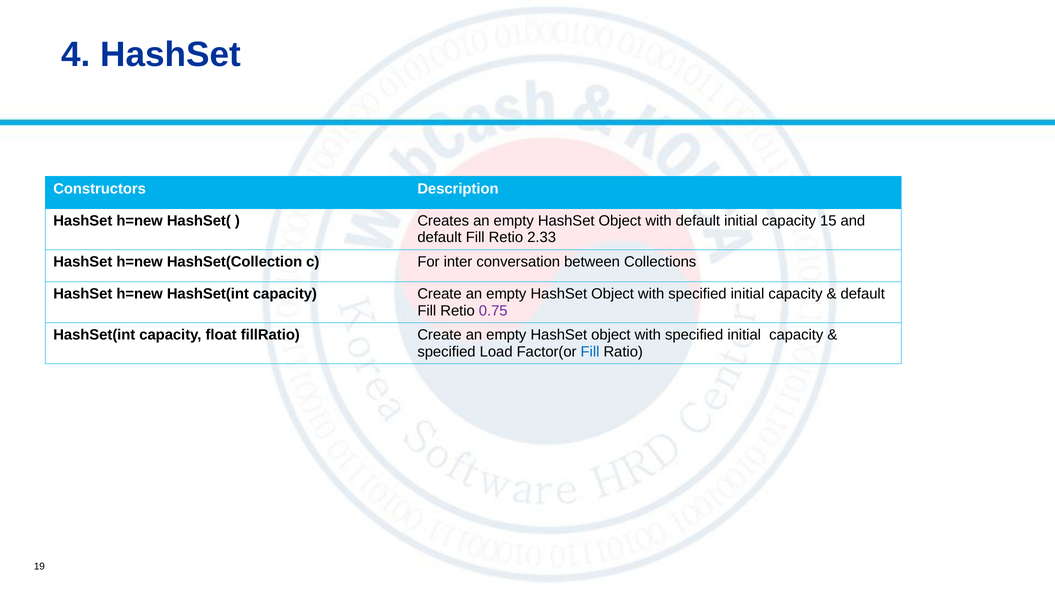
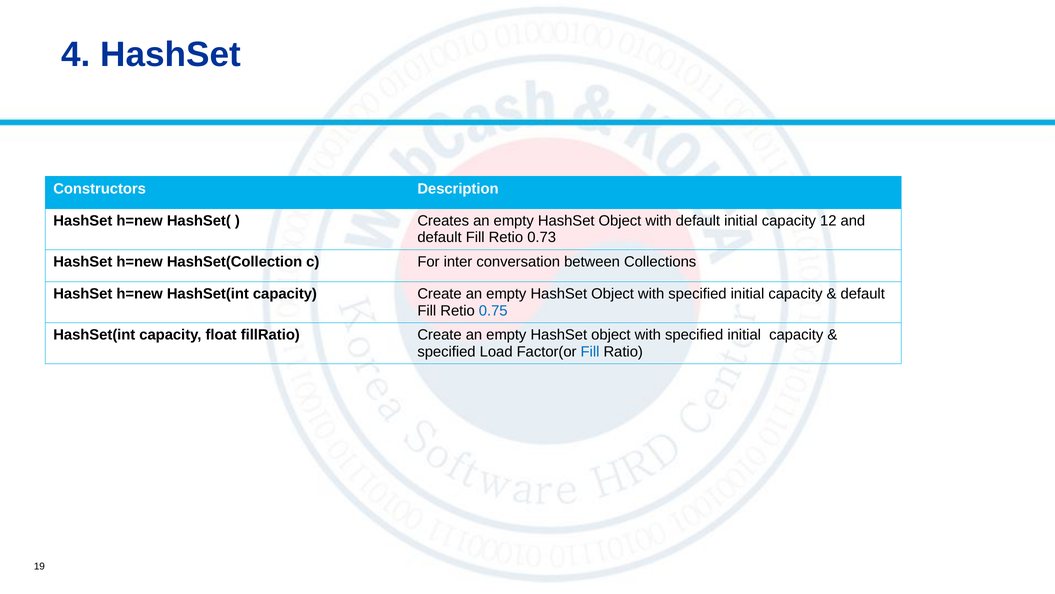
15: 15 -> 12 (828, 221)
2.33: 2.33 -> 0.73 (542, 237)
0.75 colour: purple -> blue (493, 310)
